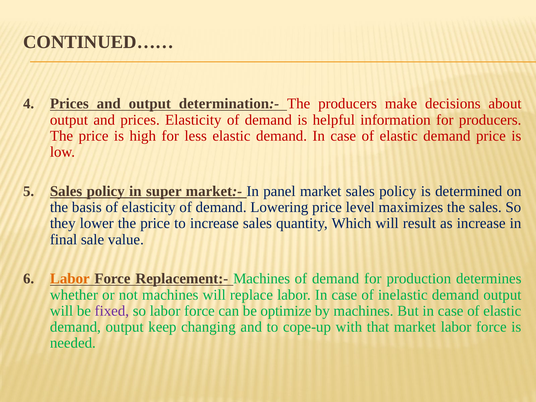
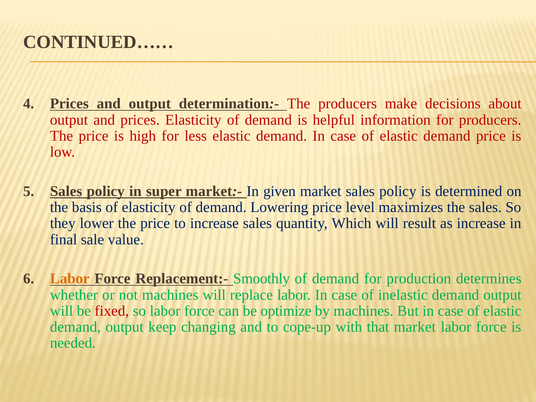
panel: panel -> given (280, 191)
Replacement:- Machines: Machines -> Smoothly (262, 279)
fixed colour: purple -> red (112, 311)
